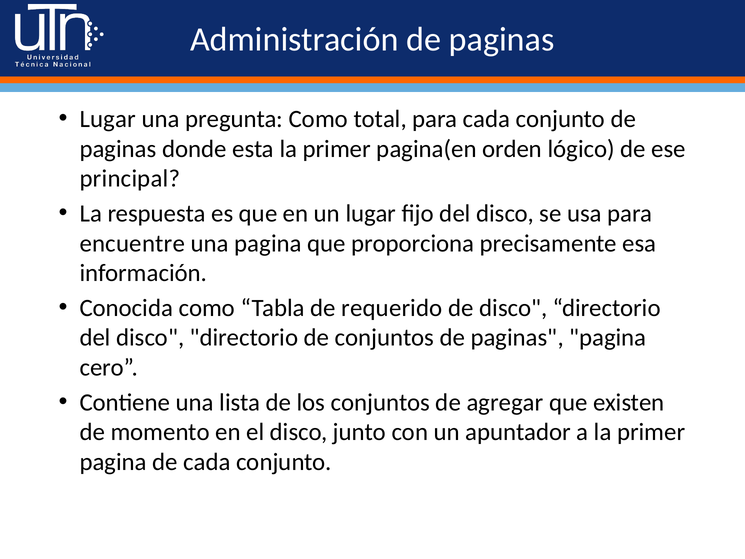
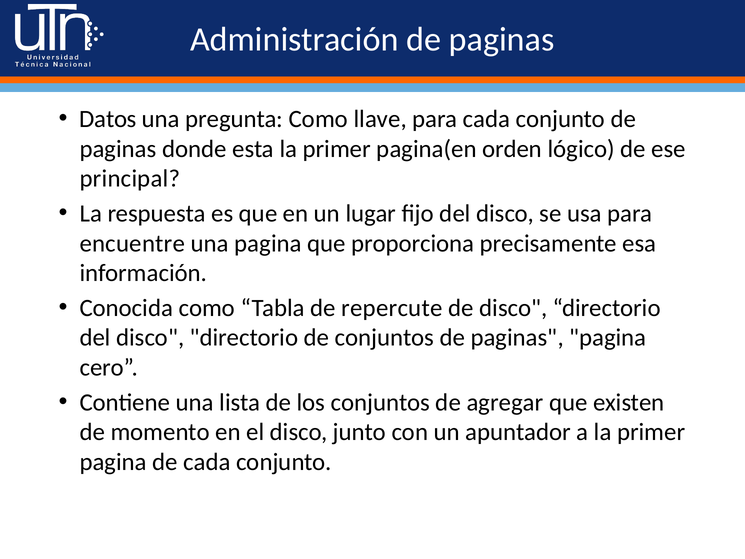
Lugar: Lugar -> Datos (108, 119)
total: total -> llave (380, 119)
requerido: requerido -> repercute (392, 308)
